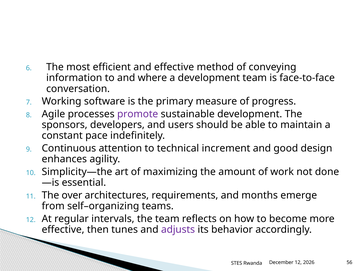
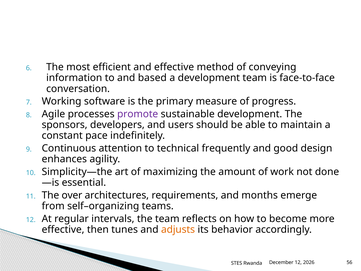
where: where -> based (152, 78)
increment: increment -> frequently (226, 148)
adjusts colour: purple -> orange (178, 229)
